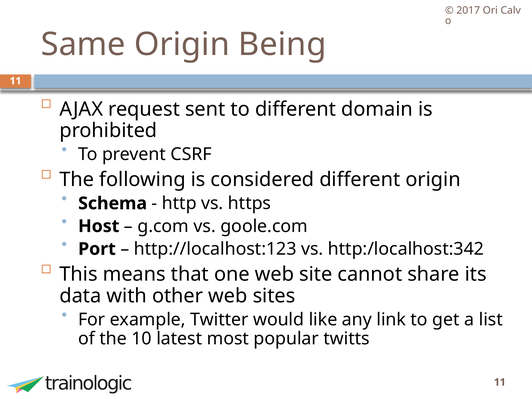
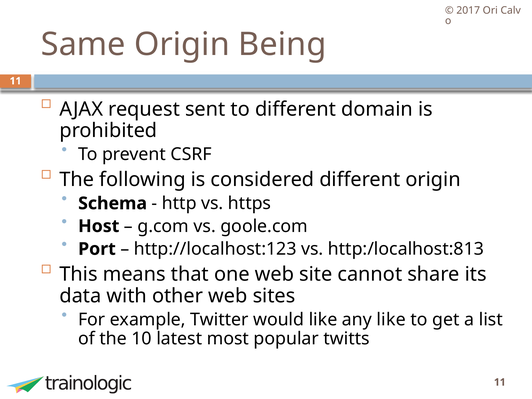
http:/localhost:342: http:/localhost:342 -> http:/localhost:813 (406, 249)
any link: link -> like (391, 320)
